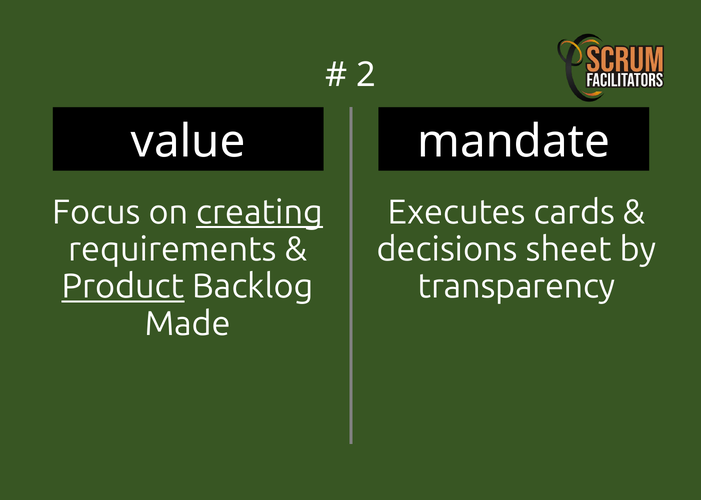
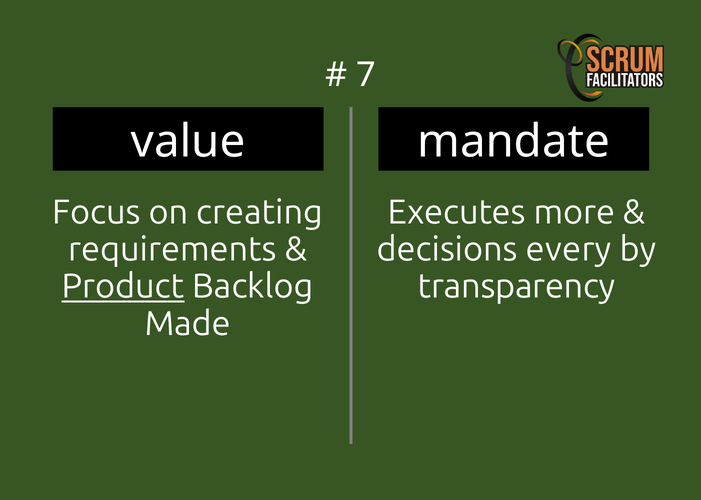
2: 2 -> 7 (366, 75)
creating underline: present -> none (260, 212)
cards: cards -> more (574, 212)
sheet: sheet -> every (569, 249)
